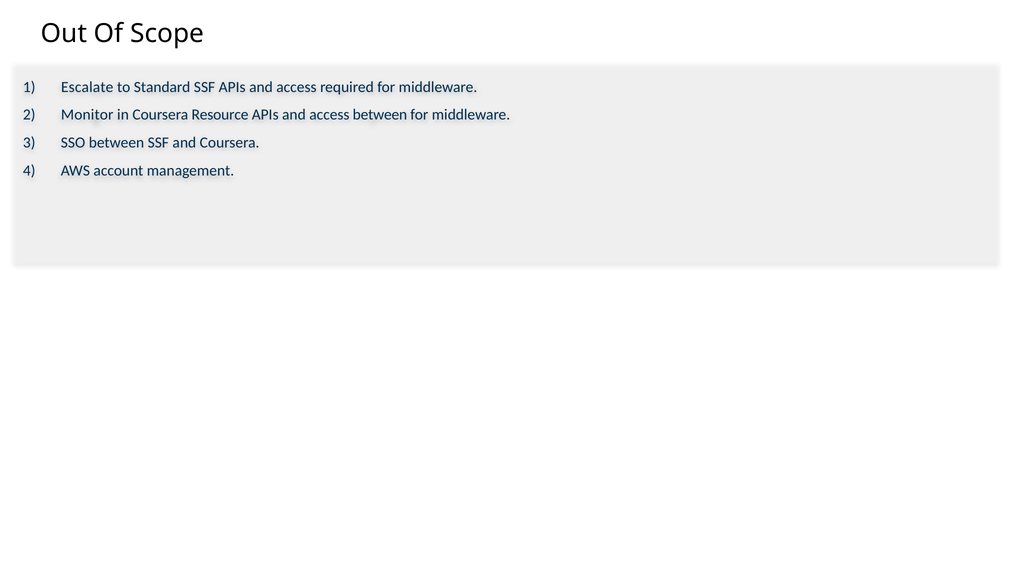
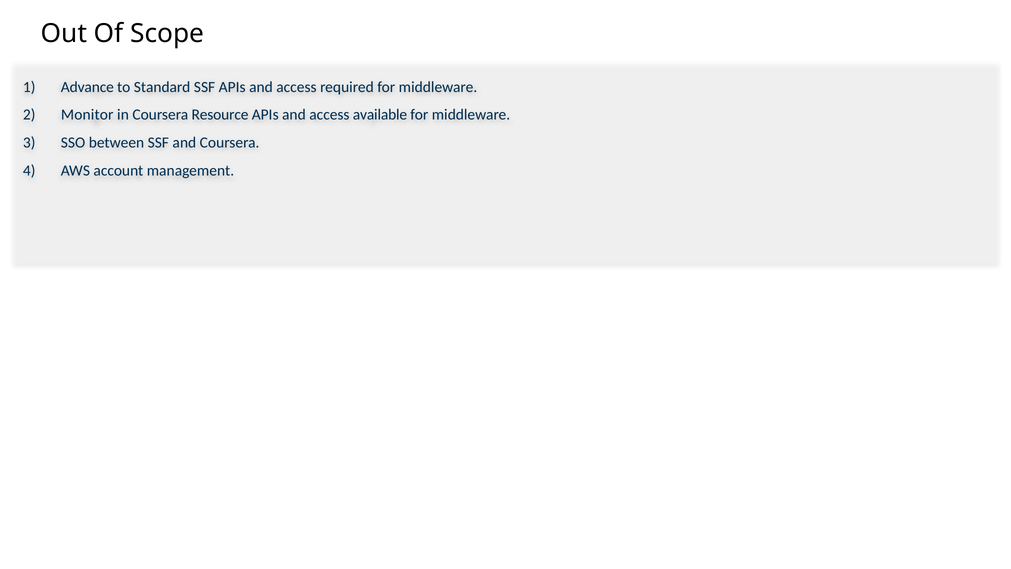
Escalate: Escalate -> Advance (87, 87)
access between: between -> available (380, 115)
